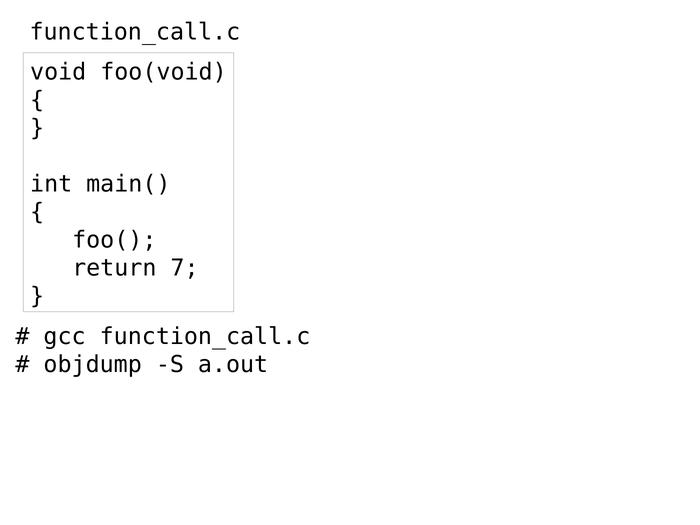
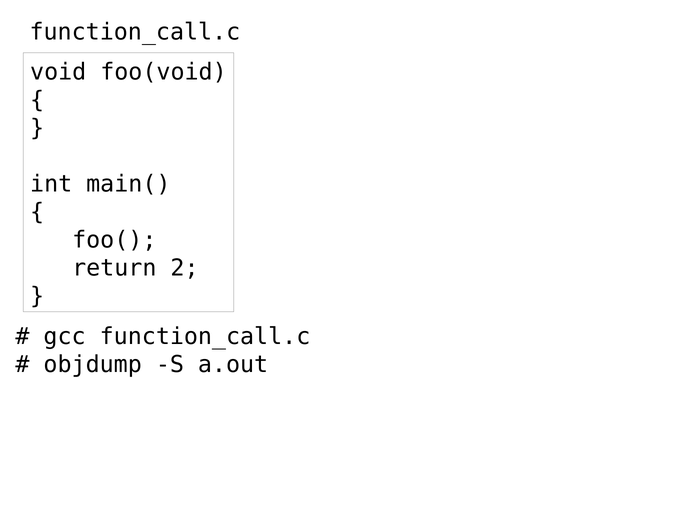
7: 7 -> 2 (185, 268)
